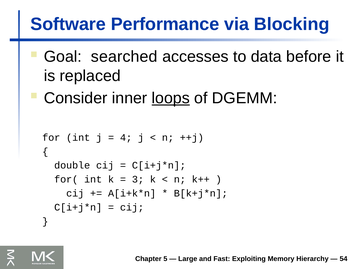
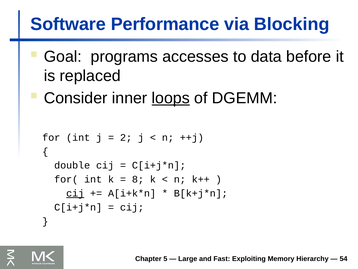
searched: searched -> programs (124, 57)
4: 4 -> 2 (126, 137)
3: 3 -> 8 (138, 179)
cij underline: none -> present (75, 193)
